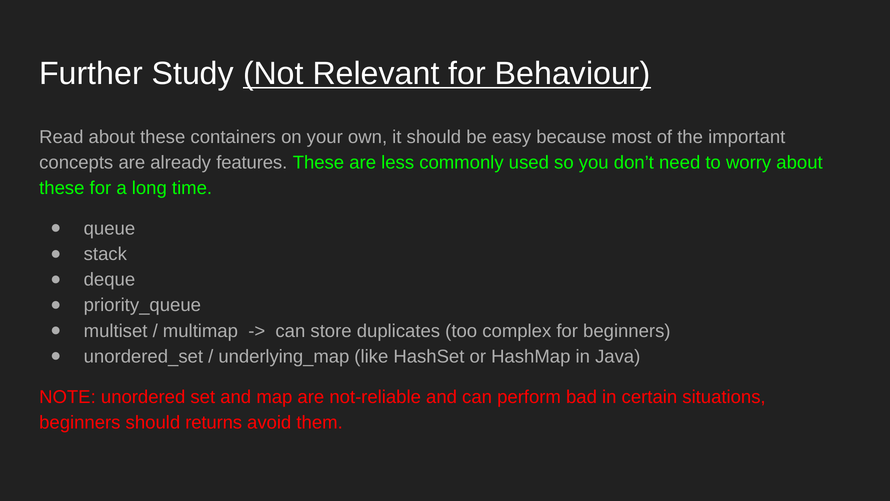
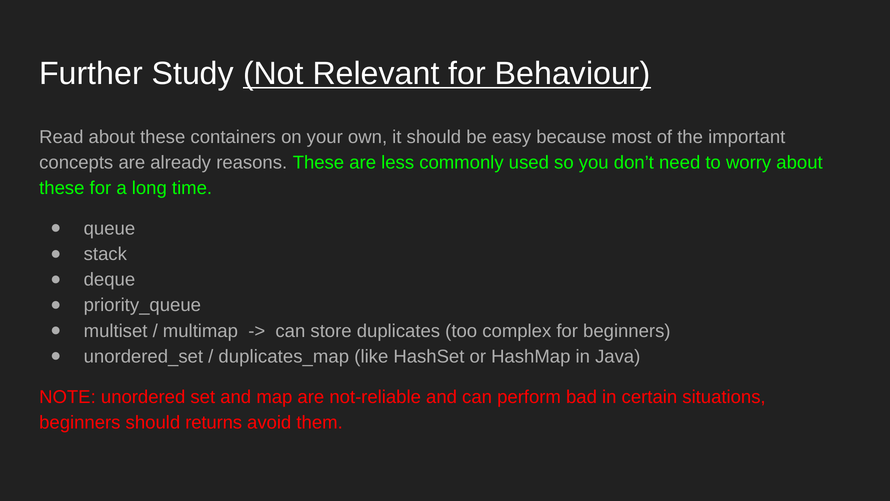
features: features -> reasons (252, 162)
underlying_map: underlying_map -> duplicates_map (284, 356)
